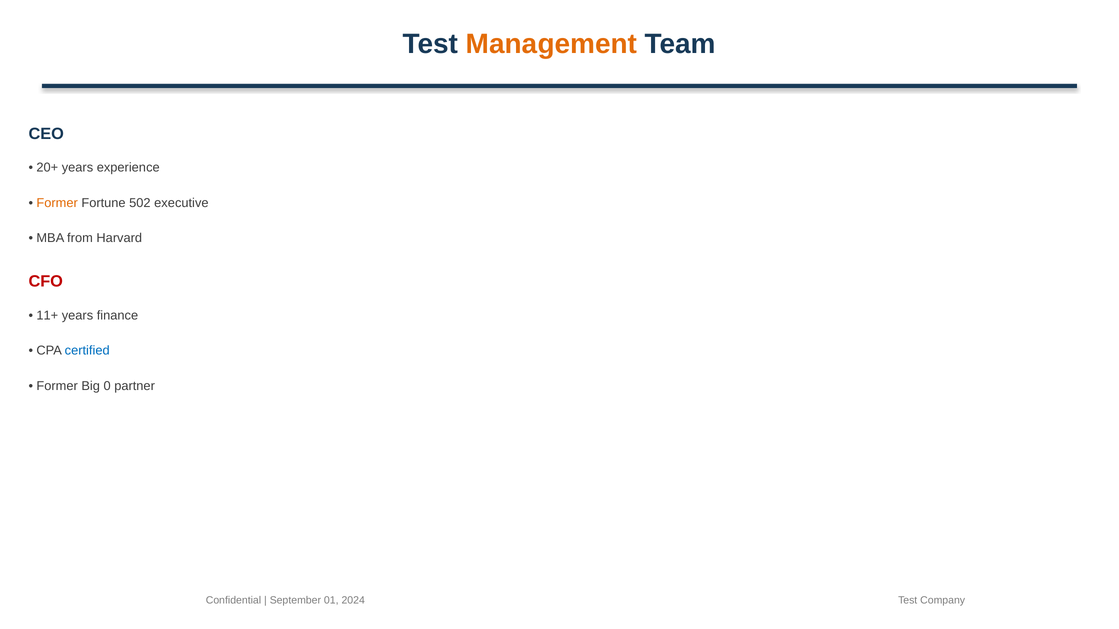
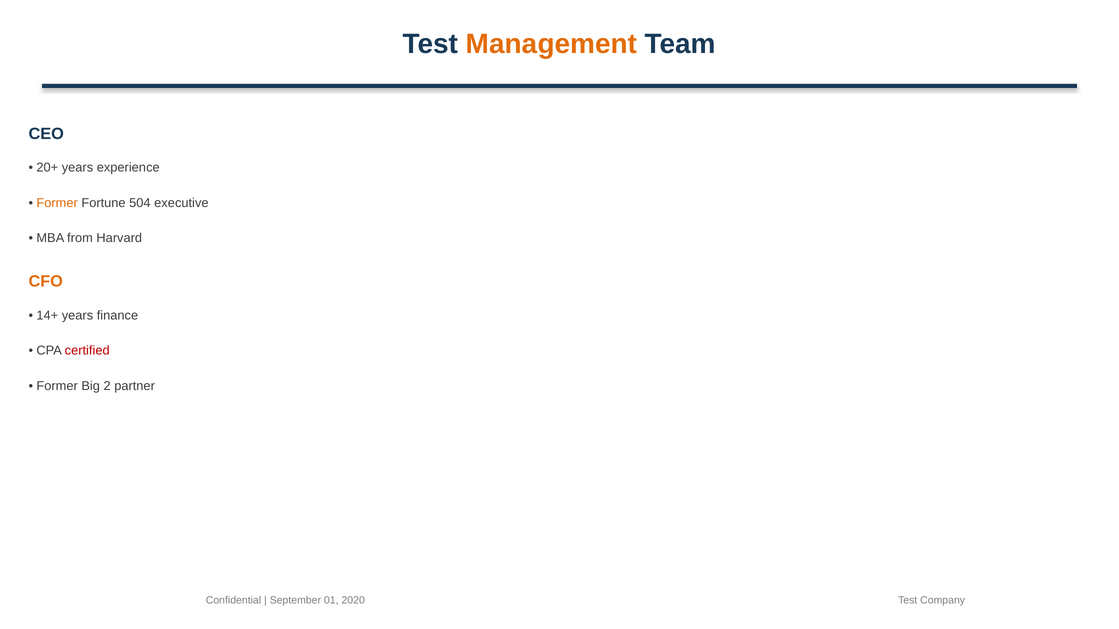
502: 502 -> 504 (140, 203)
CFO colour: red -> orange (46, 282)
11+: 11+ -> 14+ (47, 316)
certified colour: blue -> red (87, 351)
0: 0 -> 2 (107, 386)
2024: 2024 -> 2020 (353, 601)
